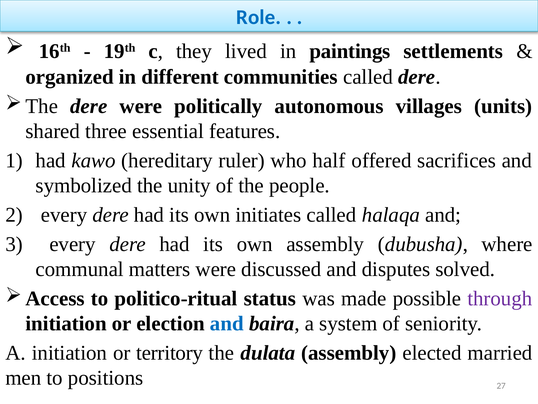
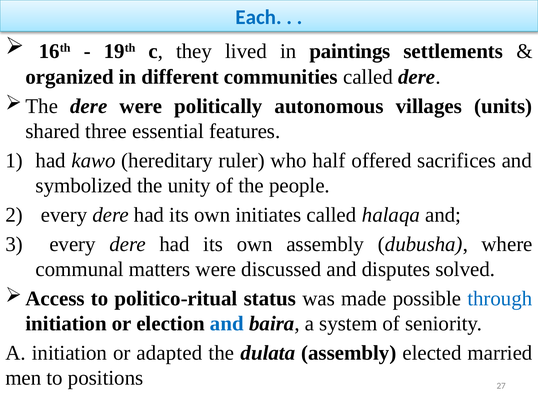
Role: Role -> Each (259, 17)
through colour: purple -> blue (500, 298)
territory: territory -> adapted (169, 353)
